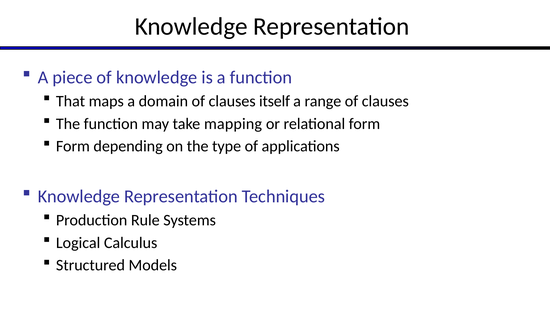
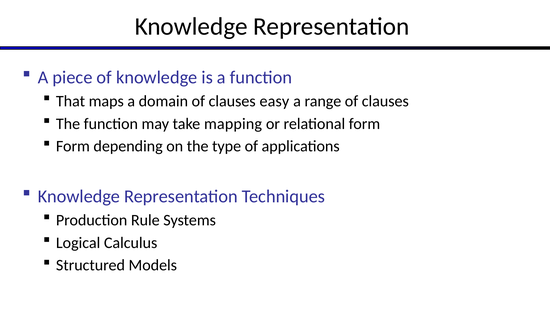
itself: itself -> easy (274, 101)
